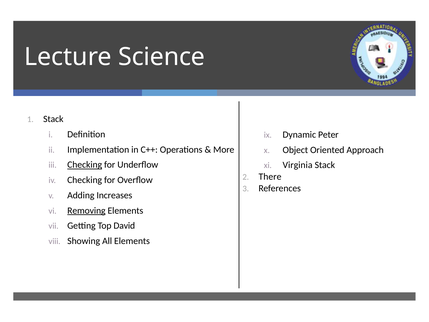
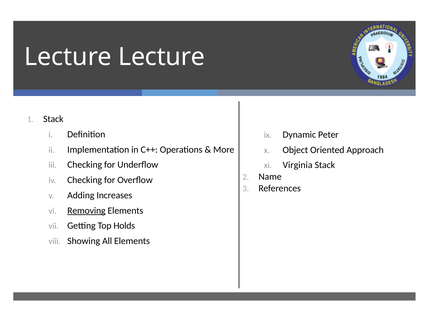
Lecture Science: Science -> Lecture (162, 57)
Checking underline: present -> none (85, 165)
There: There -> Name (270, 177)
David: David -> Holds (124, 226)
